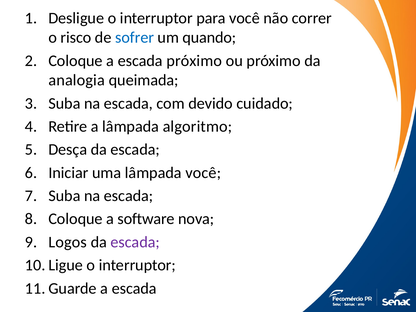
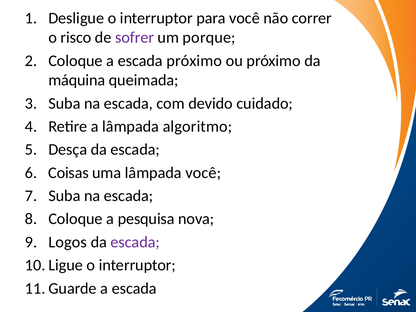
sofrer colour: blue -> purple (135, 38)
quando: quando -> porque (209, 38)
analogia: analogia -> máquina (77, 80)
Iniciar: Iniciar -> Coisas (69, 173)
software: software -> pesquisa (146, 219)
